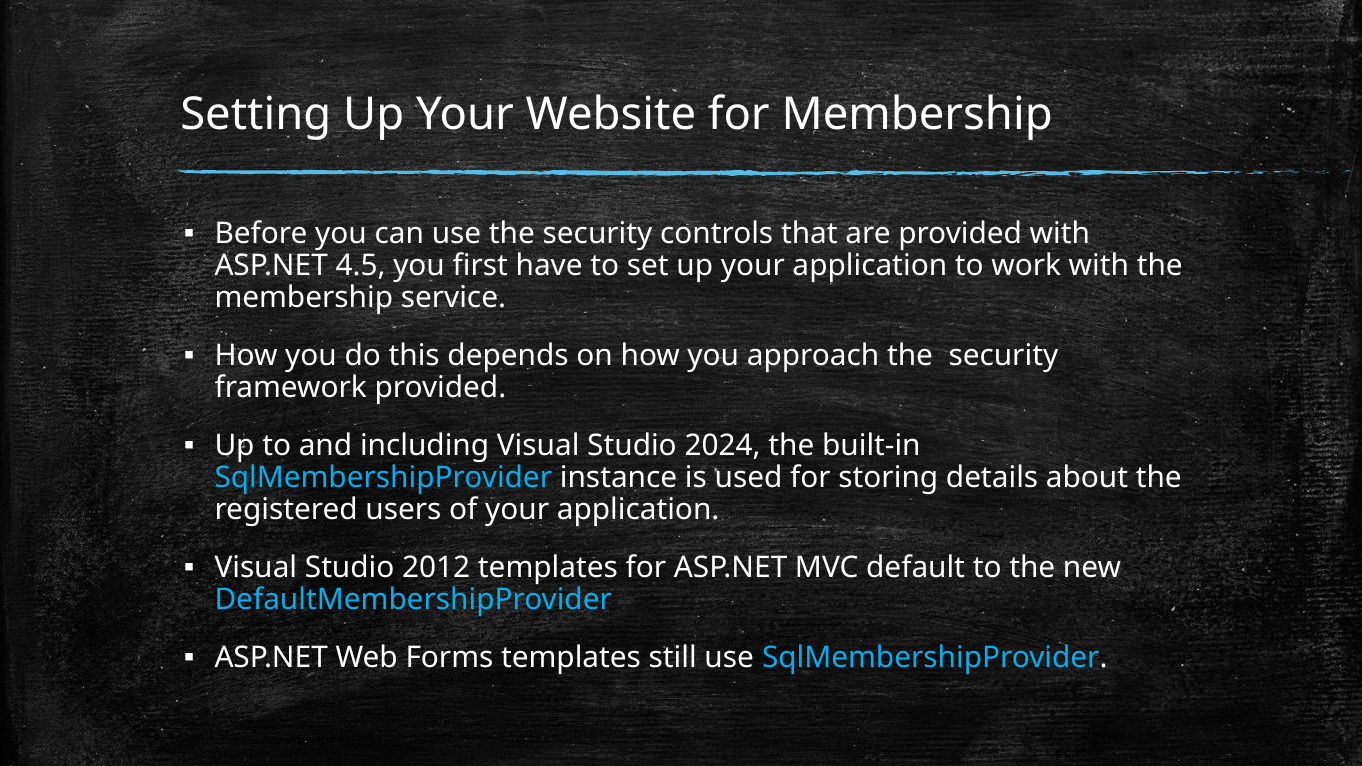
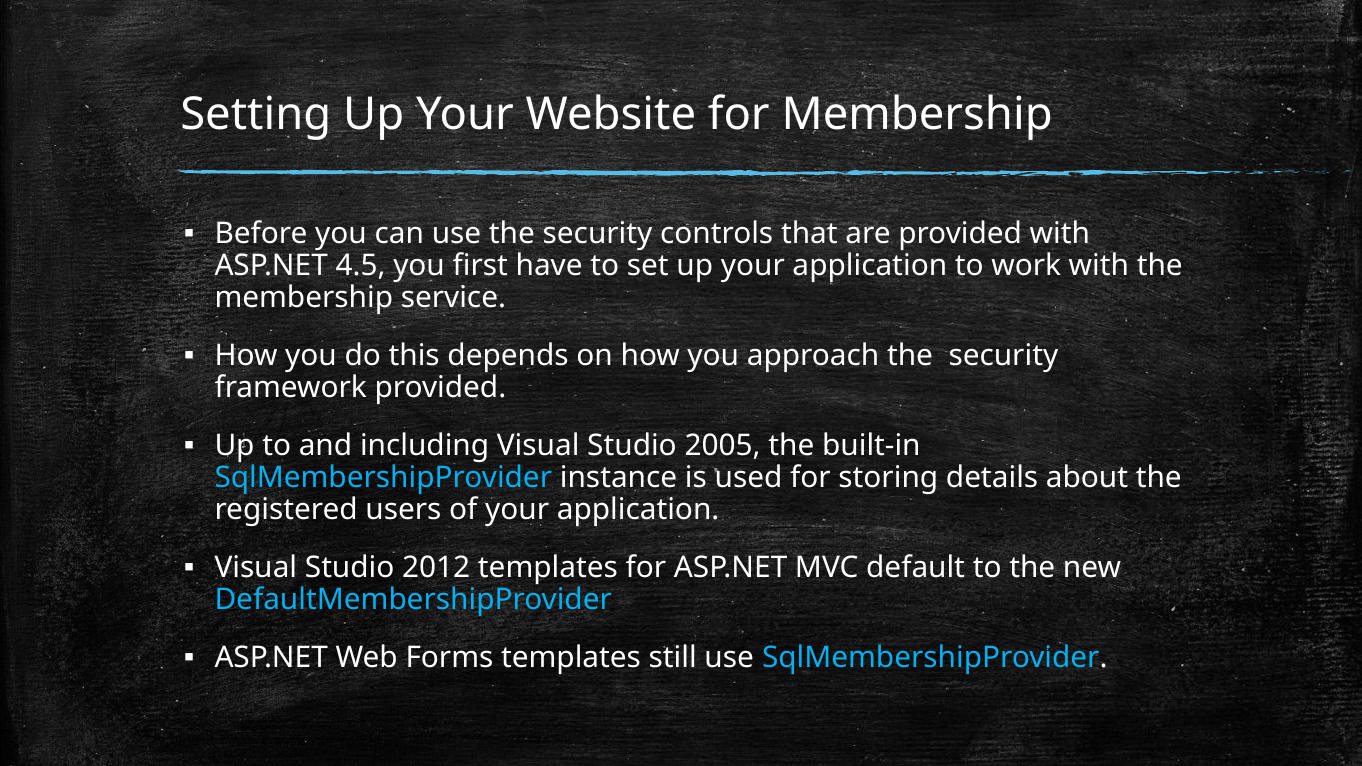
2024: 2024 -> 2005 (723, 446)
